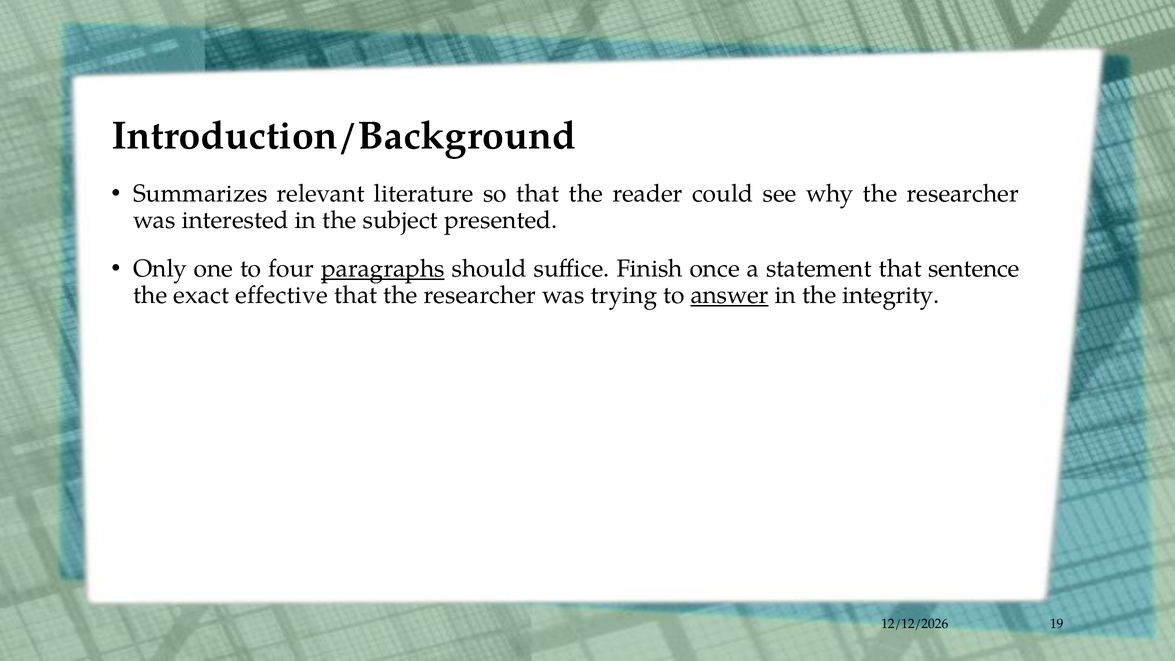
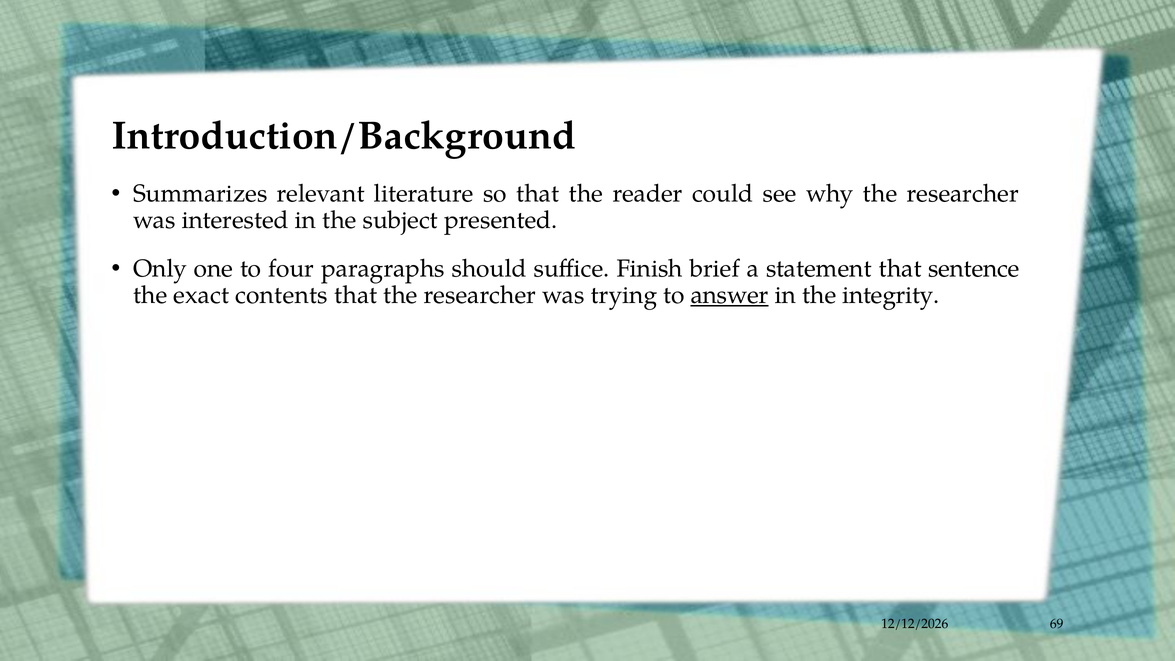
paragraphs underline: present -> none (383, 269)
once: once -> brief (715, 269)
effective: effective -> contents (281, 295)
19: 19 -> 69 (1057, 624)
